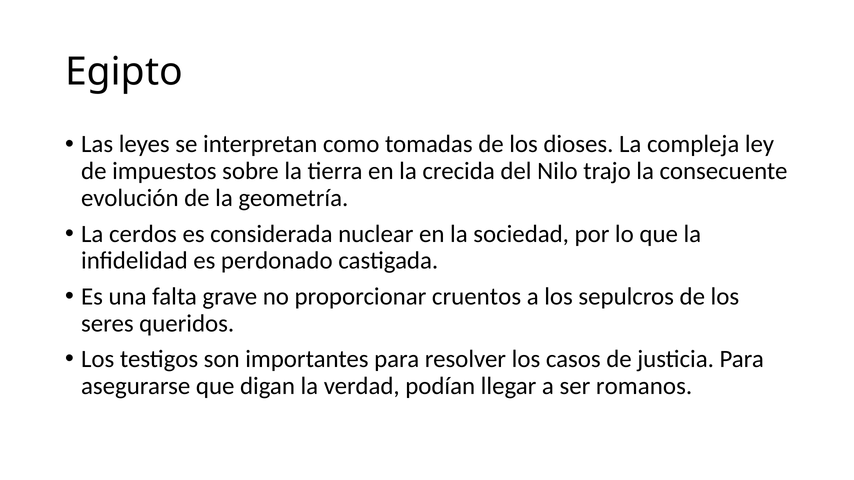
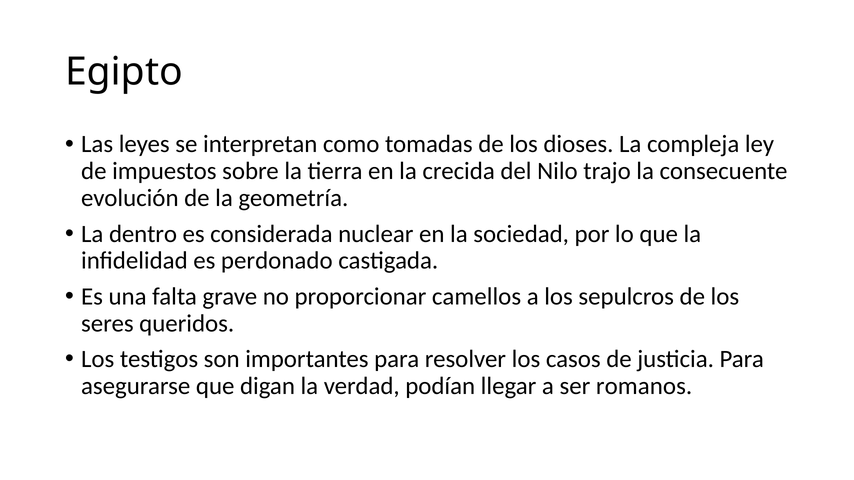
cerdos: cerdos -> dentro (143, 234)
cruentos: cruentos -> camellos (477, 297)
